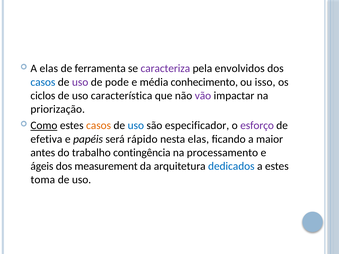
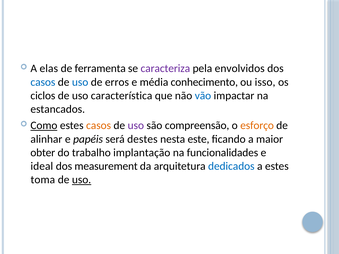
uso colour: purple -> blue (80, 82)
pode: pode -> erros (117, 82)
vão colour: purple -> blue (203, 96)
priorização: priorização -> estancados (58, 109)
uso colour: blue -> purple (136, 126)
especificador: especificador -> compreensão (197, 126)
esforço colour: purple -> orange (257, 126)
efetiva: efetiva -> alinhar (46, 139)
rápido: rápido -> destes (142, 139)
nesta elas: elas -> este (198, 139)
antes: antes -> obter (43, 153)
contingência: contingência -> implantação (142, 153)
processamento: processamento -> funcionalidades (222, 153)
ágeis: ágeis -> ideal (42, 166)
uso underline: none -> present (82, 180)
